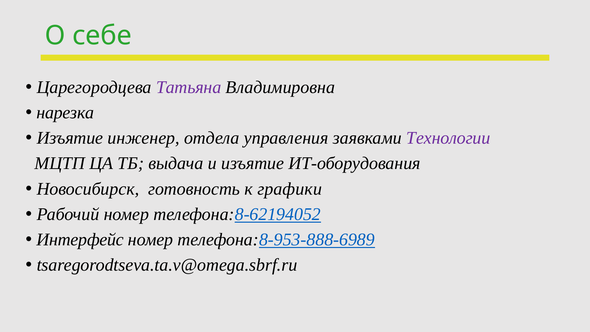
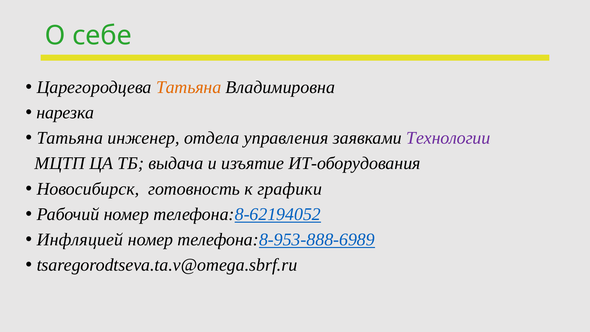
Татьяна colour: purple -> orange (189, 87)
Изъятие: Изъятие -> Татьяна (70, 138)
Интерфейс: Интерфейс -> Инфляцией (80, 240)
